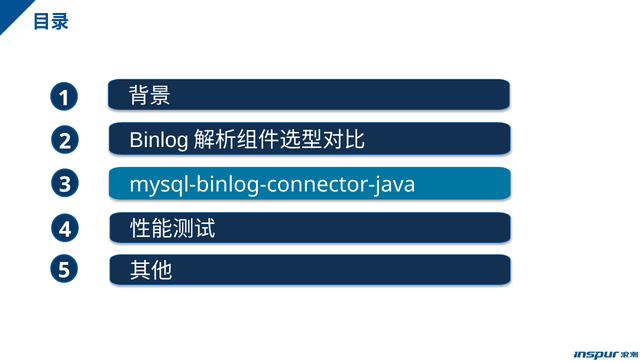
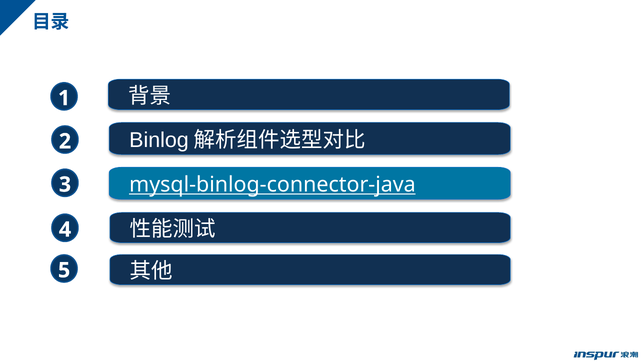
mysql-binlog-connector-java underline: none -> present (272, 185)
